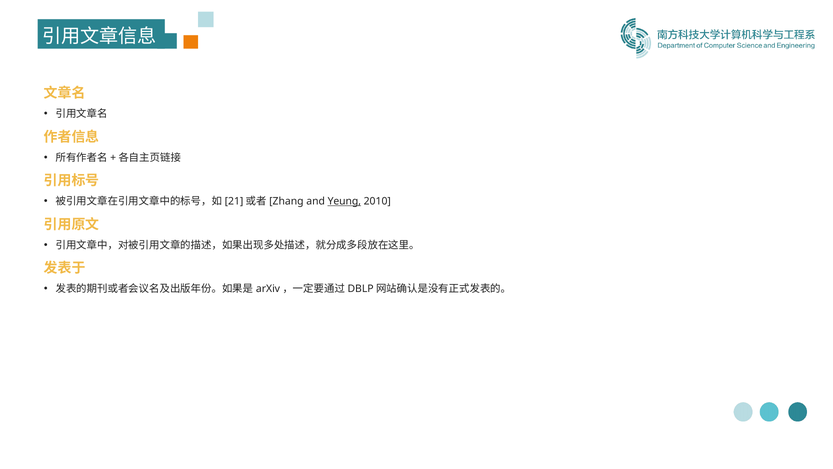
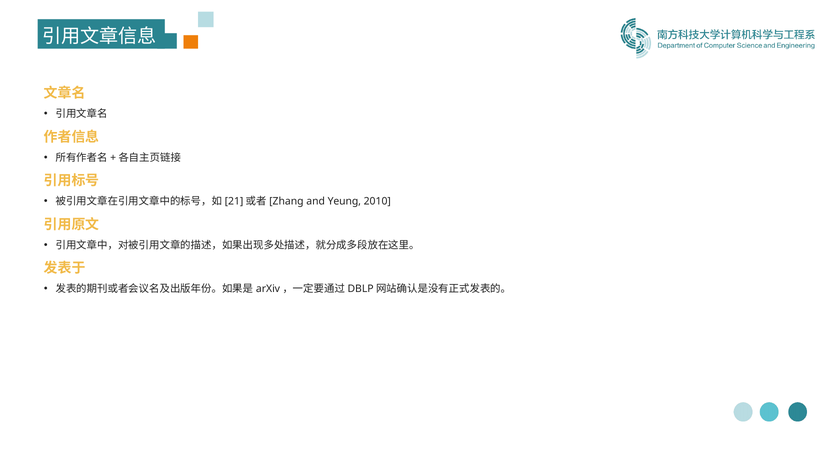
Yeung underline: present -> none (344, 201)
